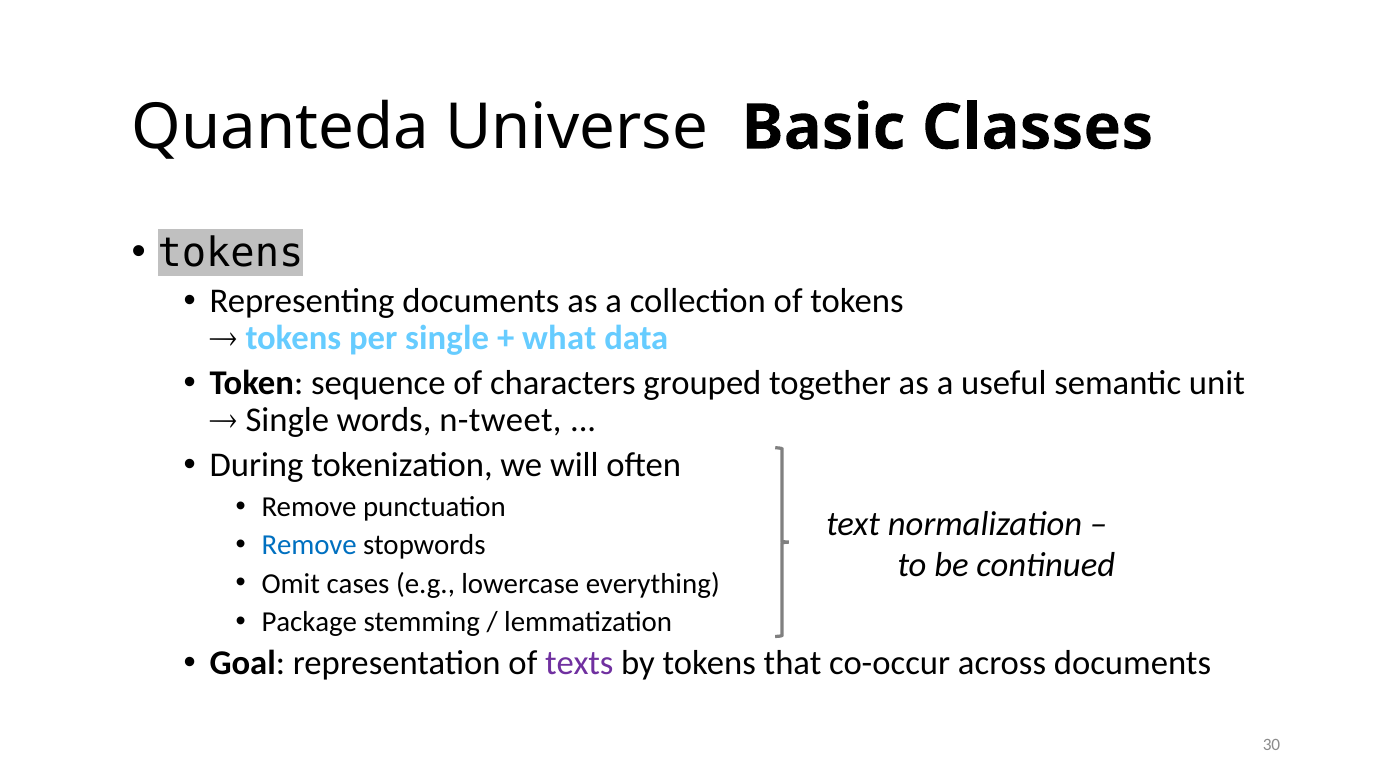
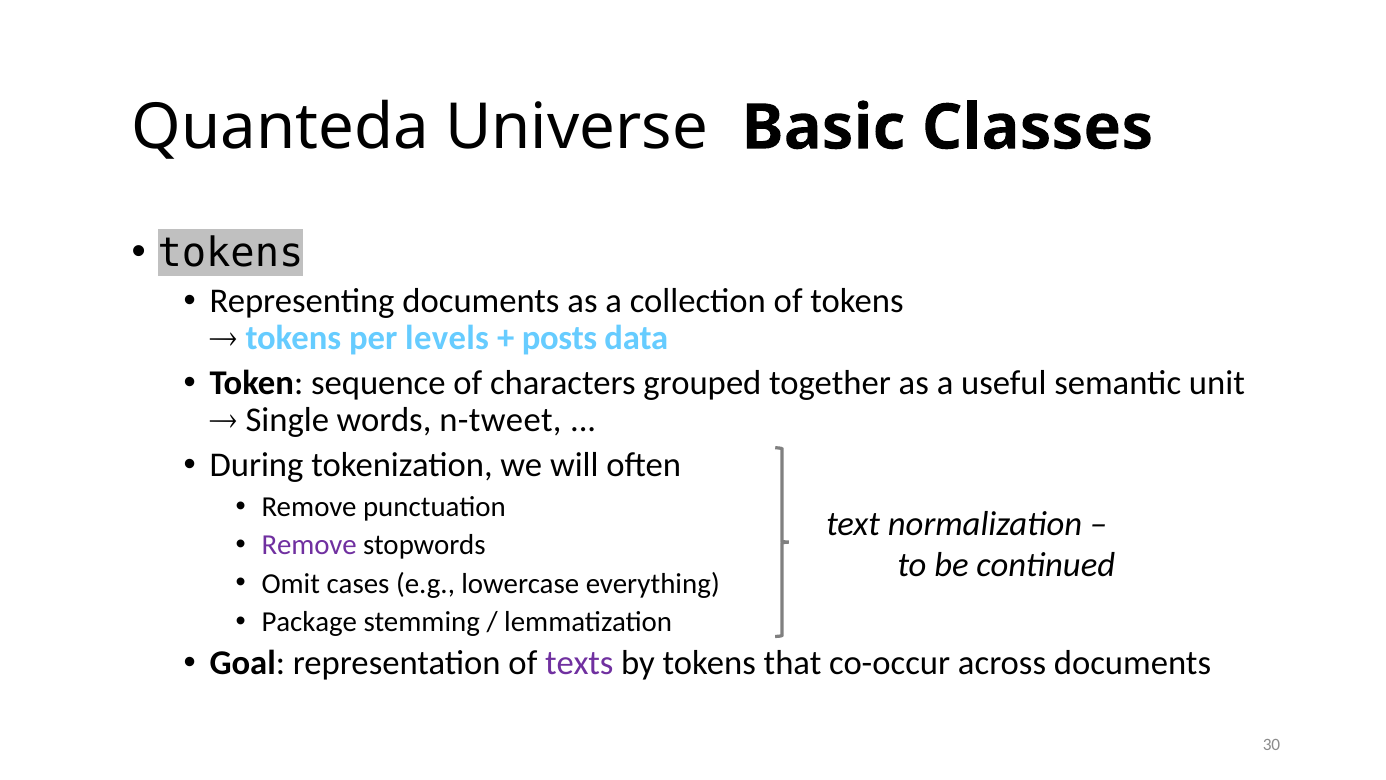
per single: single -> levels (447, 338)
what: what -> posts (560, 338)
Remove colour: blue -> purple (309, 545)
